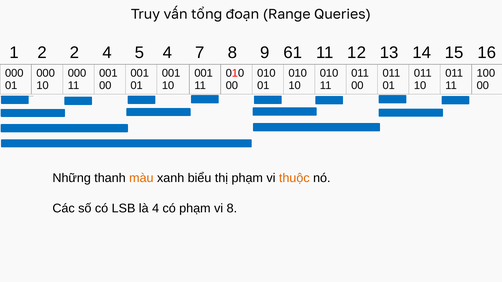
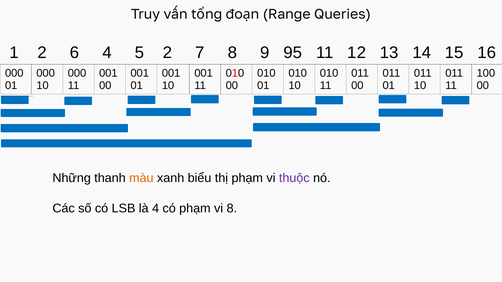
2 2: 2 -> 6 (75, 53)
5 4: 4 -> 2 (167, 53)
61: 61 -> 95 (293, 53)
thuộc colour: orange -> purple (294, 178)
